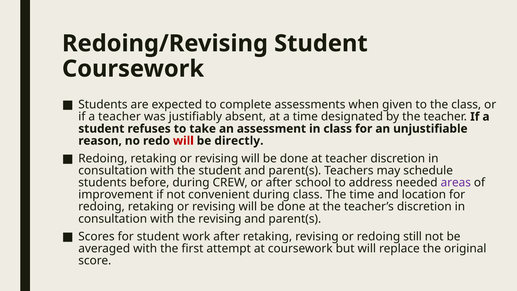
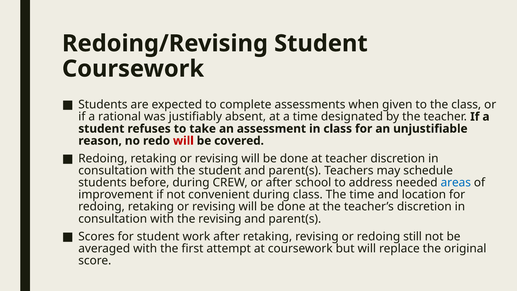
a teacher: teacher -> rational (120, 117)
directly: directly -> covered (239, 141)
areas colour: purple -> blue (456, 183)
